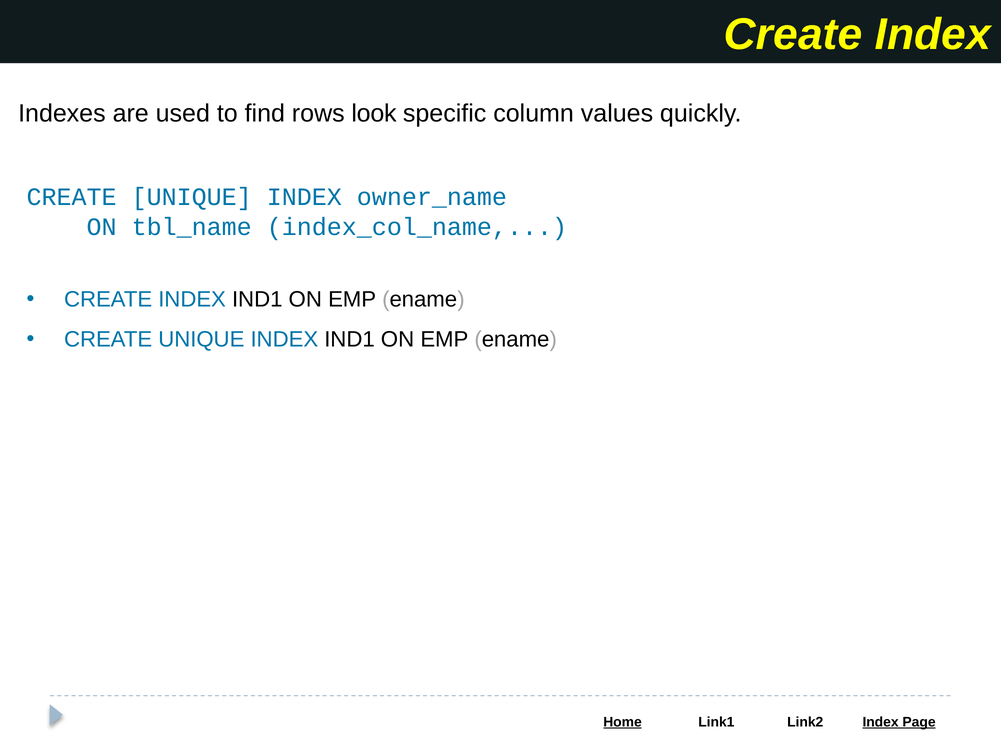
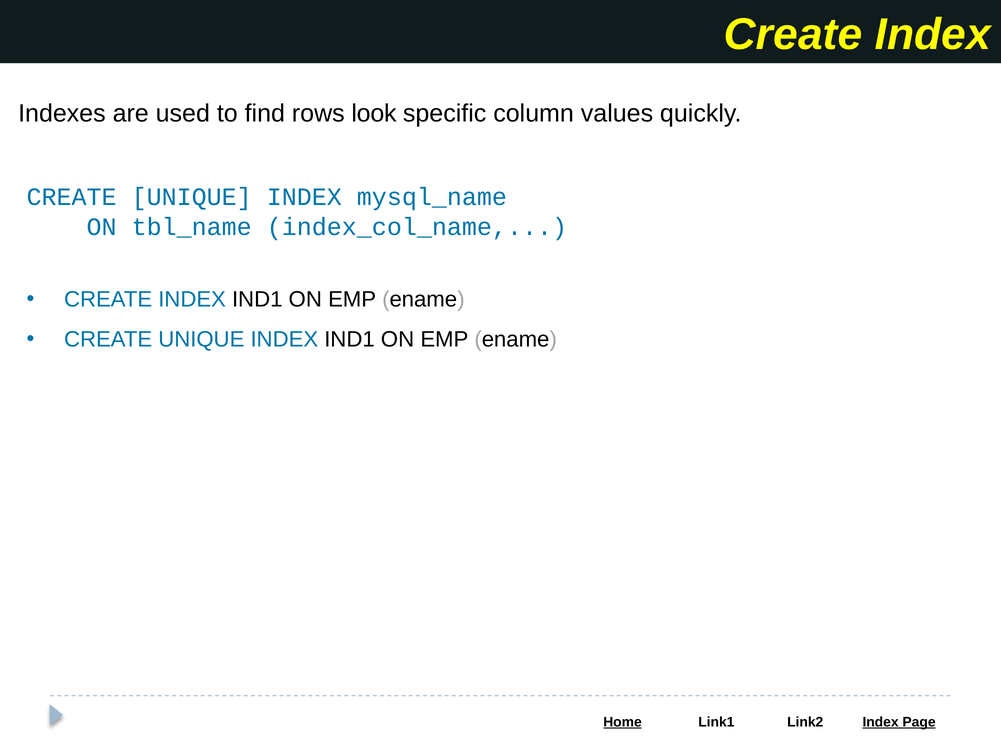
owner_name: owner_name -> mysql_name (432, 197)
